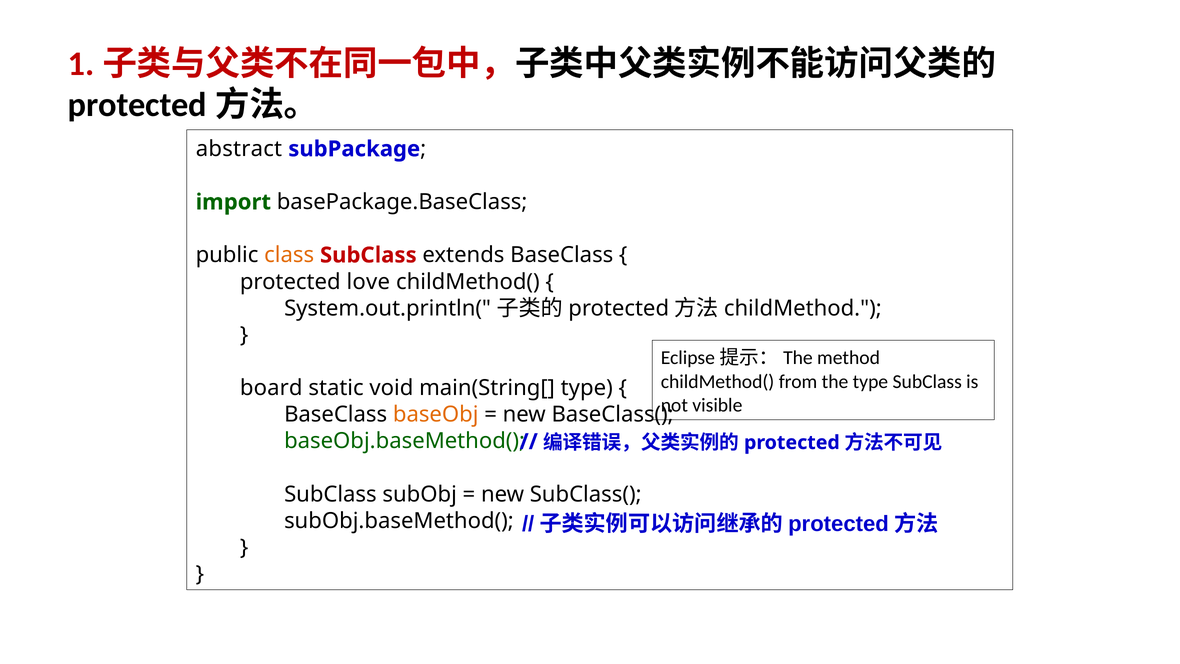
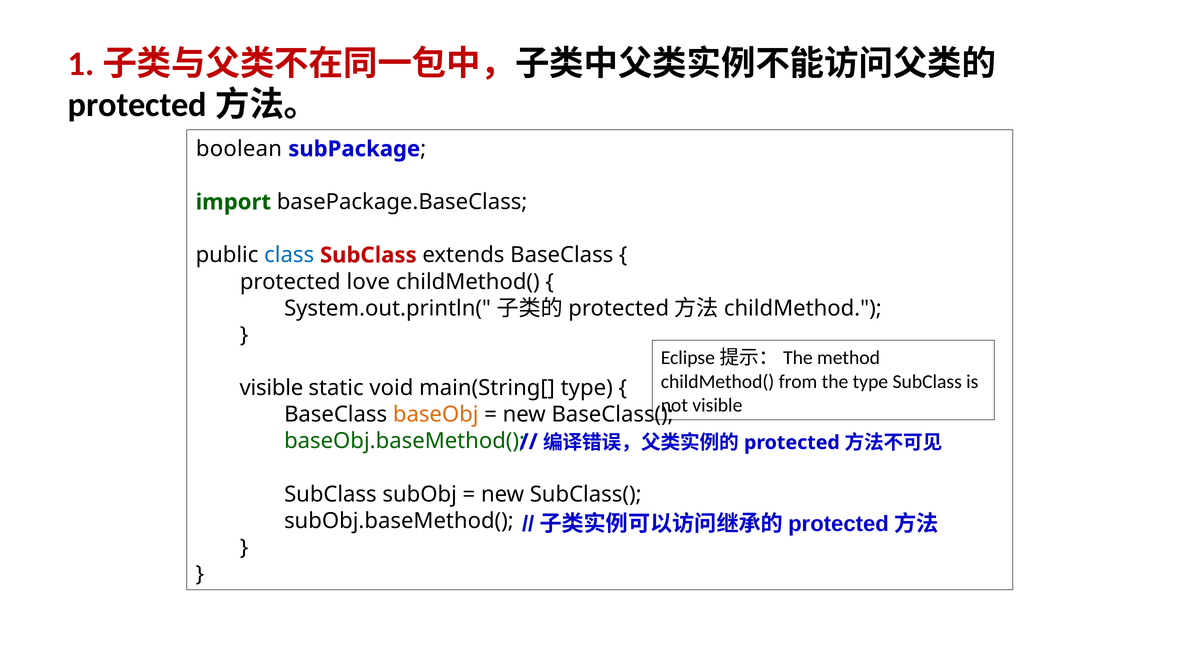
abstract: abstract -> boolean (239, 149)
class colour: orange -> blue (289, 255)
board: board -> visible (271, 388)
